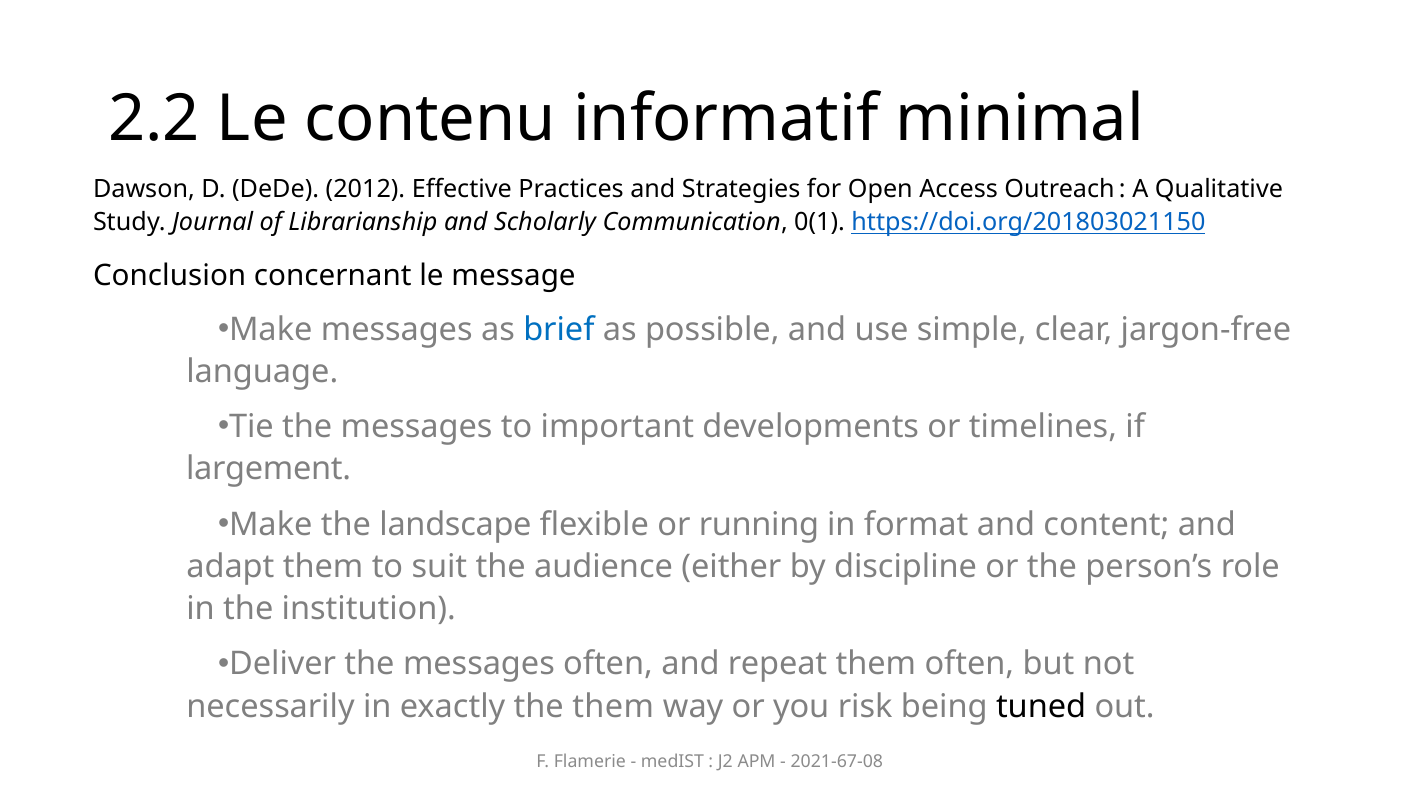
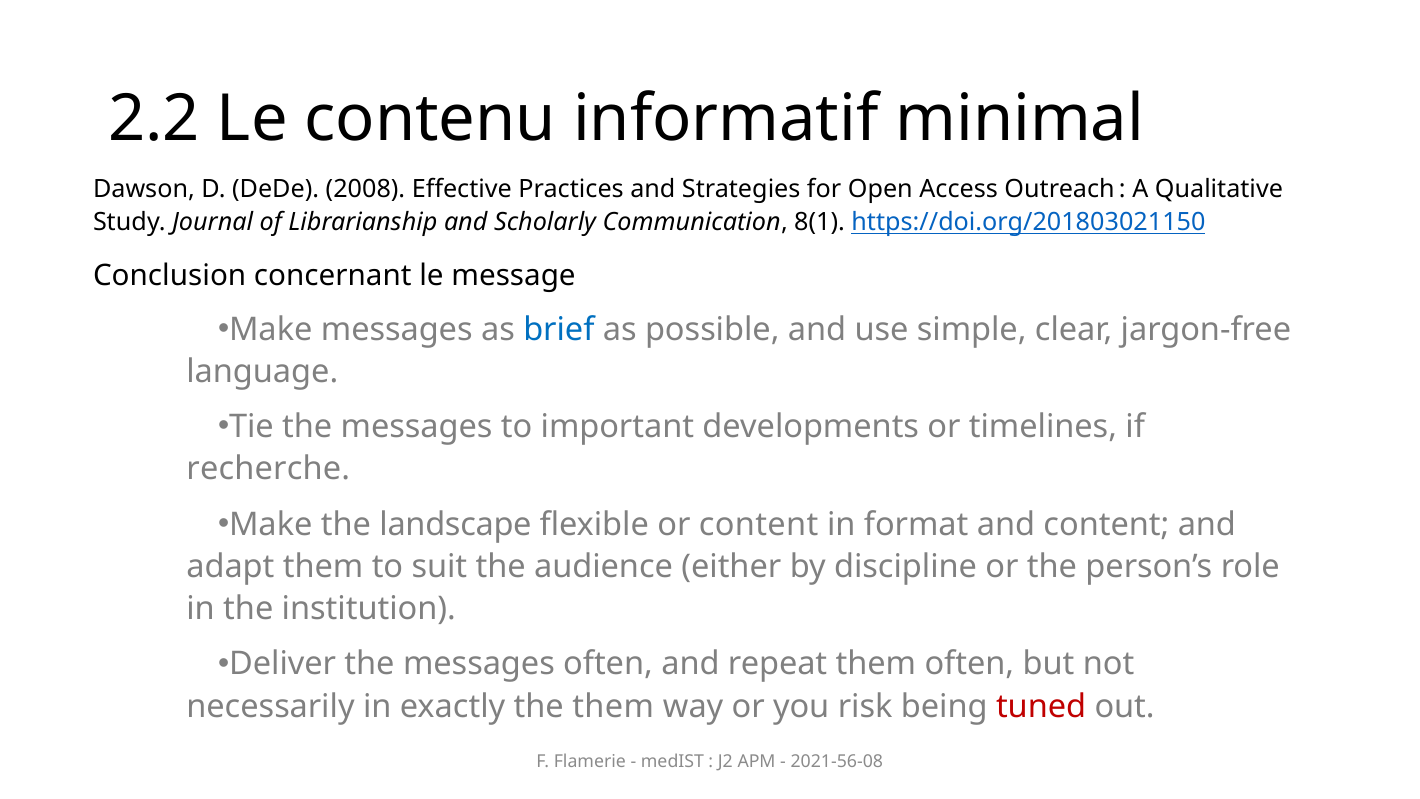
2012: 2012 -> 2008 (365, 189)
0(1: 0(1 -> 8(1 (819, 222)
largement: largement -> recherche (268, 469)
or running: running -> content (759, 524)
tuned colour: black -> red (1041, 706)
2021-67-08: 2021-67-08 -> 2021-56-08 (837, 761)
